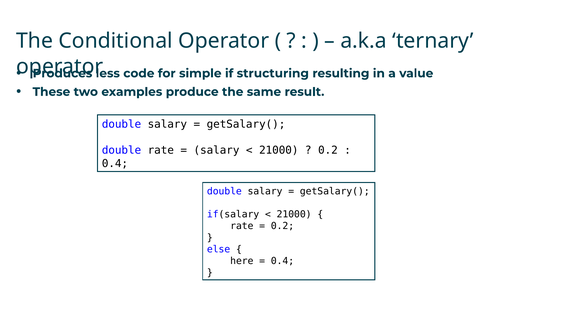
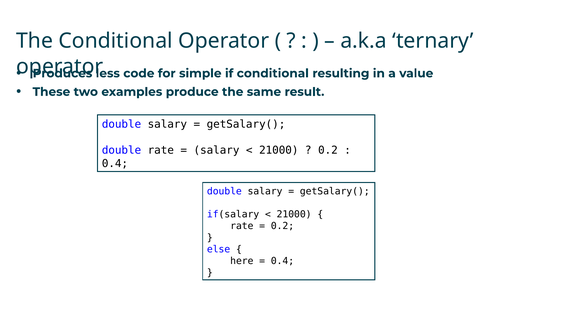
if structuring: structuring -> conditional (273, 73)
